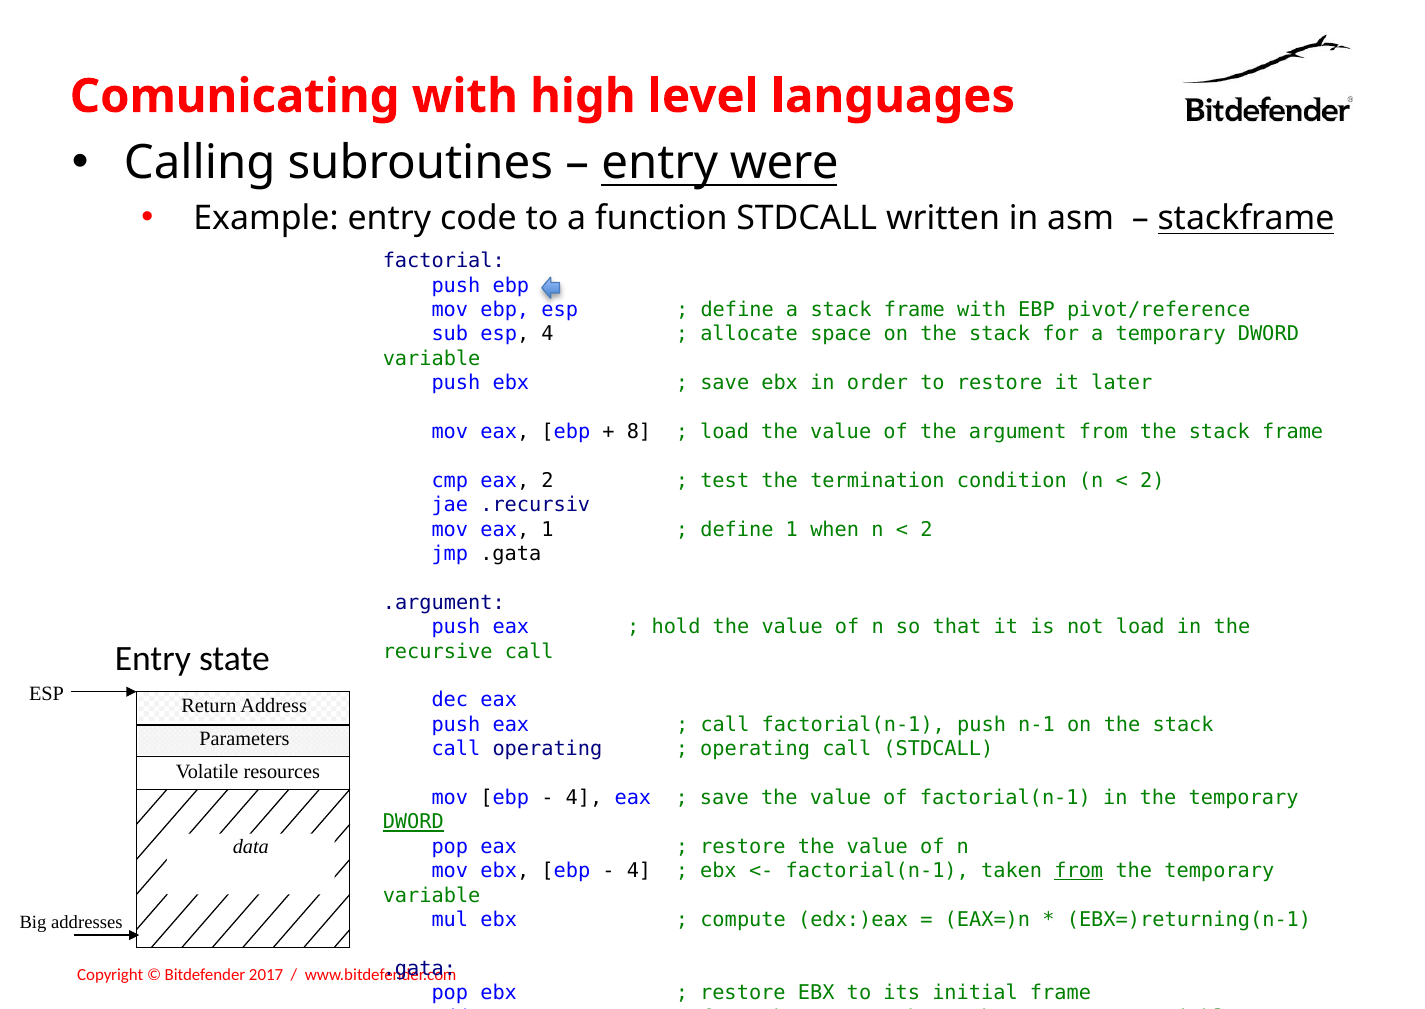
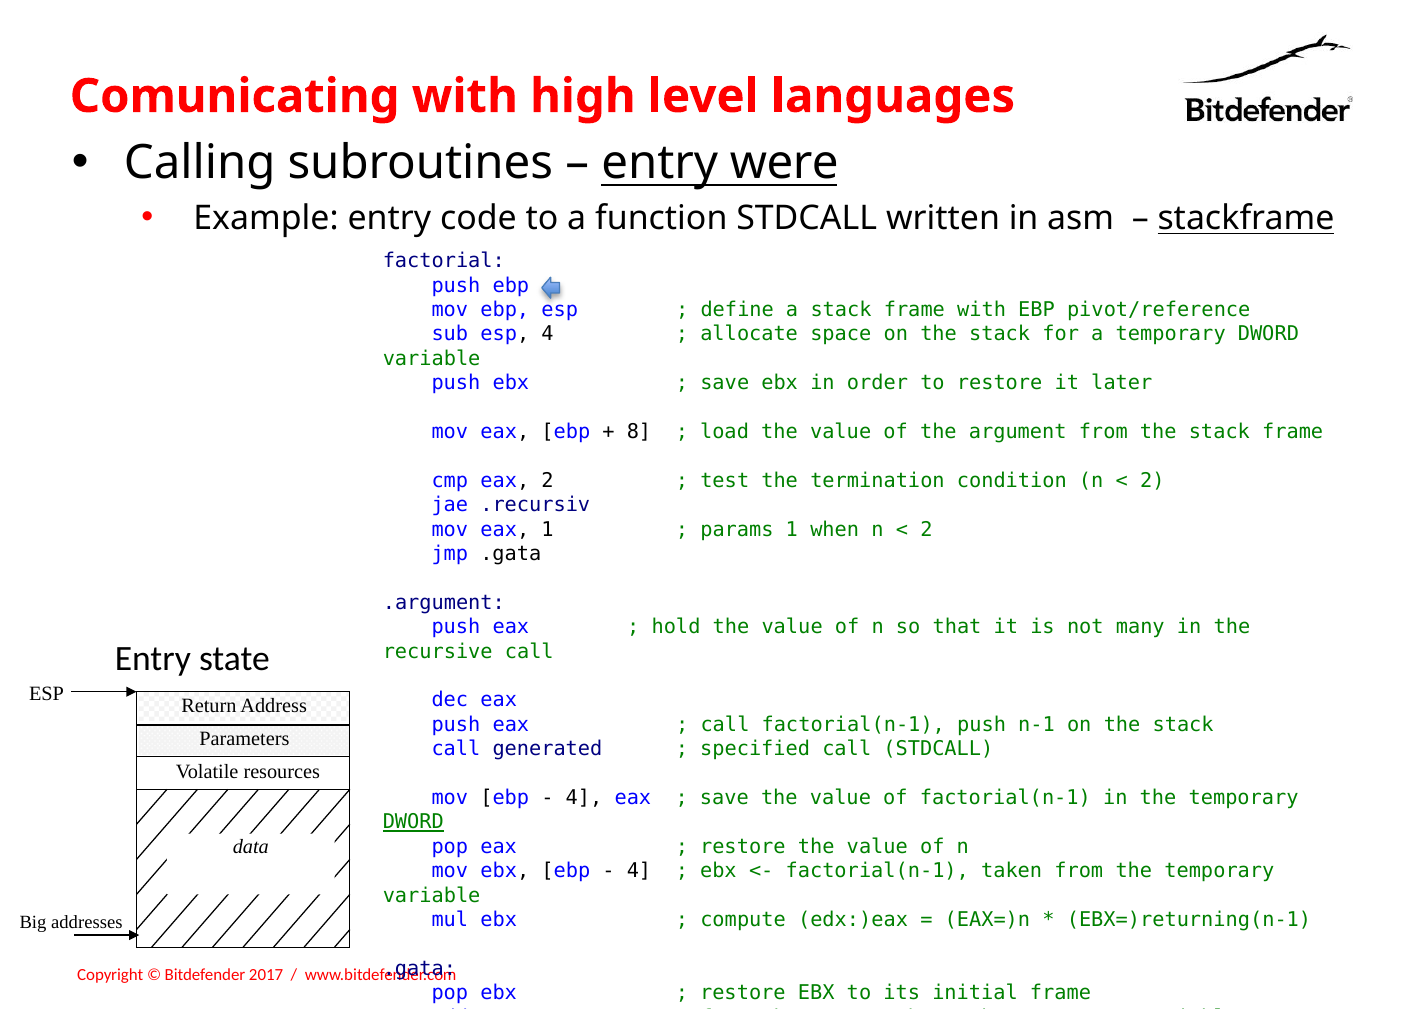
define: define -> params (737, 529)
not load: load -> many (1140, 627)
call operating: operating -> generated (547, 748)
operating: operating -> specified (755, 748)
from underline: present -> none (1079, 870)
